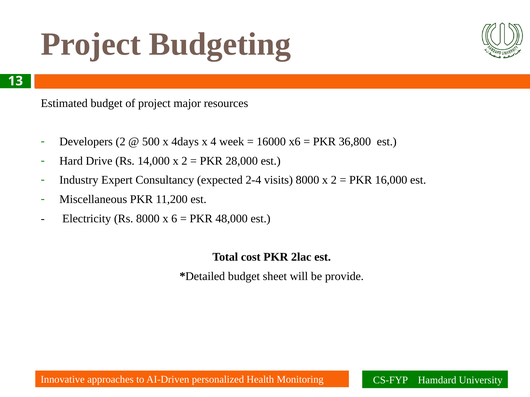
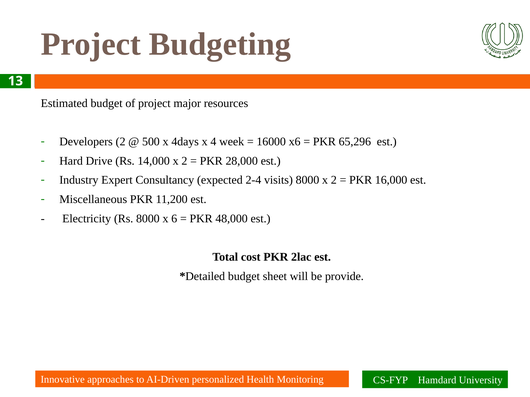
36,800: 36,800 -> 65,296 (355, 142)
